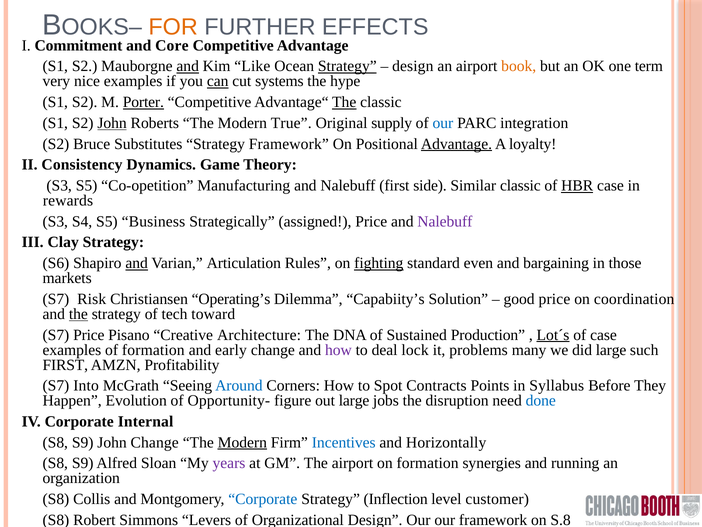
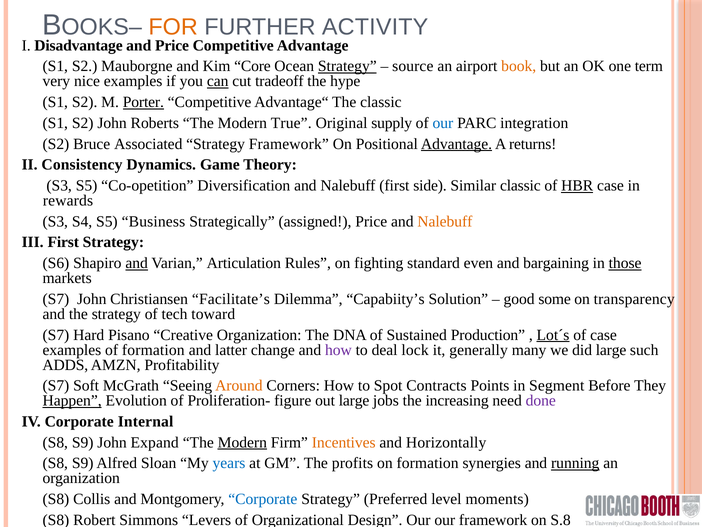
EFFECTS: EFFECTS -> ACTIVITY (375, 27)
Commitment: Commitment -> Disadvantage (79, 45)
and Core: Core -> Price (172, 45)
and underline: present -> none (188, 66)
Like: Like -> Core (252, 66)
design: design -> source (413, 66)
systems: systems -> tradeoff (279, 81)
The underline: present -> none (344, 102)
John underline: present -> none (112, 123)
Substitutes: Substitutes -> Associated (148, 144)
loyalty: loyalty -> returns (533, 144)
Manufacturing: Manufacturing -> Diversification (244, 185)
Nalebuff colour: purple -> orange (445, 221)
III Clay: Clay -> First (63, 242)
fighting underline: present -> none (379, 263)
those underline: none -> present (625, 263)
S7 Risk: Risk -> John (92, 299)
Operating’s: Operating’s -> Facilitate’s (231, 299)
good price: price -> some (555, 299)
coordination: coordination -> transparency (634, 299)
the underline: present -> none (78, 314)
S7 Price: Price -> Hard (89, 335)
Creative Architecture: Architecture -> Organization (259, 335)
early: early -> latter (231, 350)
problems: problems -> generally (479, 350)
FIRST: FIRST -> ADDS (65, 365)
Into: Into -> Soft (86, 385)
Around colour: blue -> orange (239, 385)
Syllabus: Syllabus -> Segment (557, 385)
Happen underline: none -> present (72, 400)
Opportunity-: Opportunity- -> Proliferation- (229, 400)
disruption: disruption -> increasing (457, 400)
done colour: blue -> purple (541, 400)
John Change: Change -> Expand (155, 442)
Incentives colour: blue -> orange (344, 442)
years colour: purple -> blue (229, 463)
The airport: airport -> profits (352, 463)
running underline: none -> present (575, 463)
Inflection: Inflection -> Preferred (396, 499)
customer: customer -> moments (497, 499)
